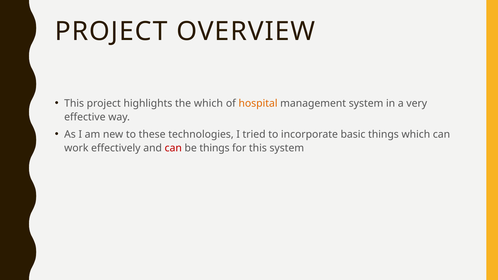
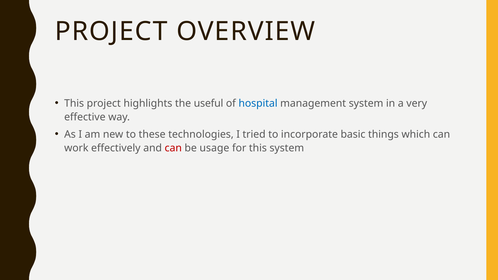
the which: which -> useful (209, 103)
hospital colour: orange -> blue (258, 103)
be things: things -> usage (214, 148)
